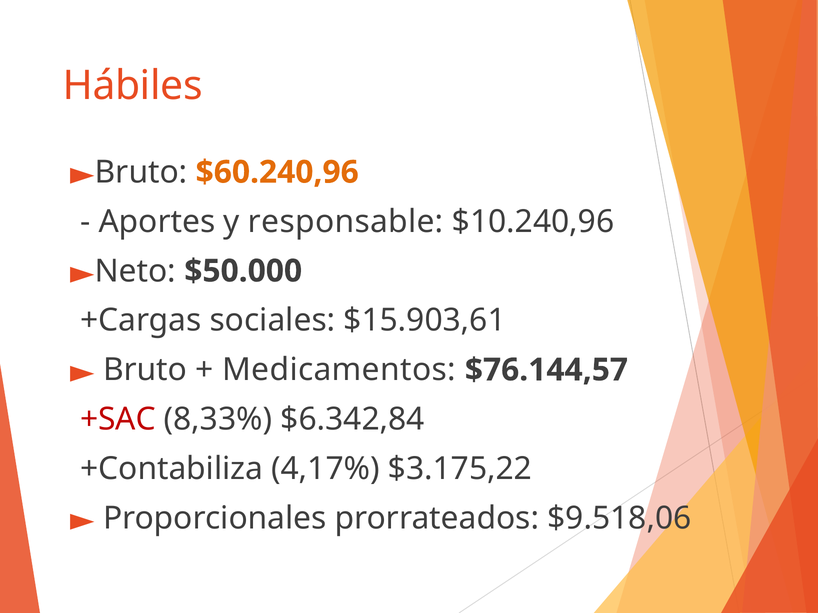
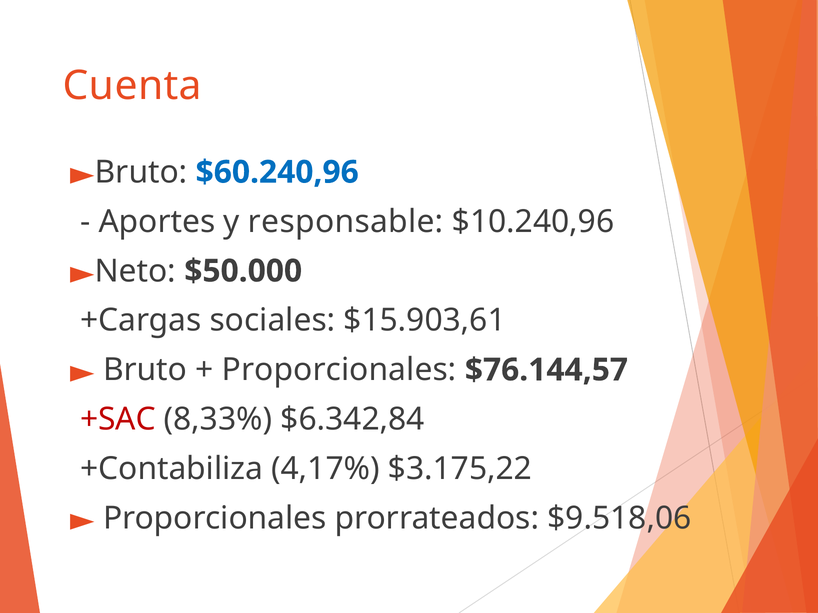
Hábiles: Hábiles -> Cuenta (132, 86)
$60.240,96 colour: orange -> blue (277, 172)
Medicamentos: Medicamentos -> Proporcionales (339, 370)
